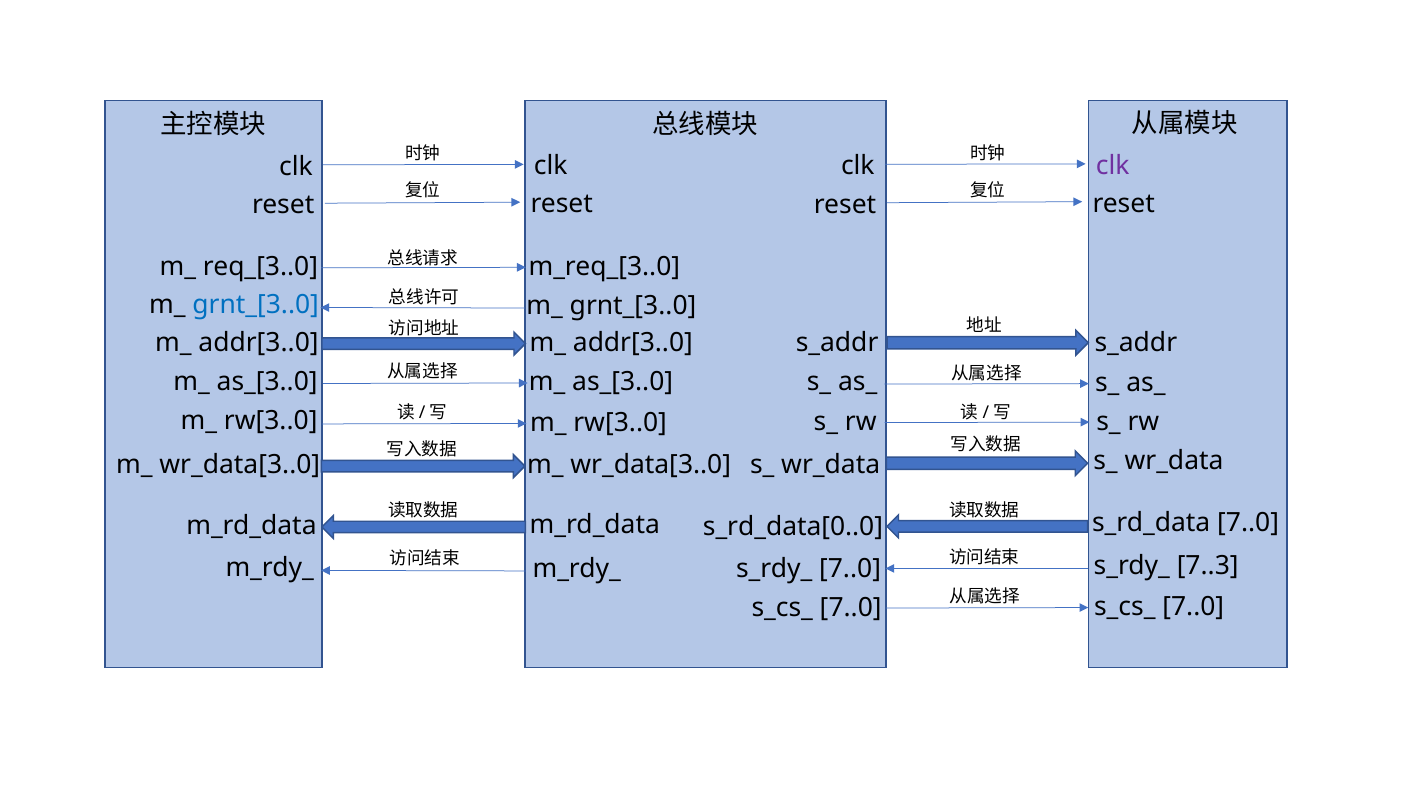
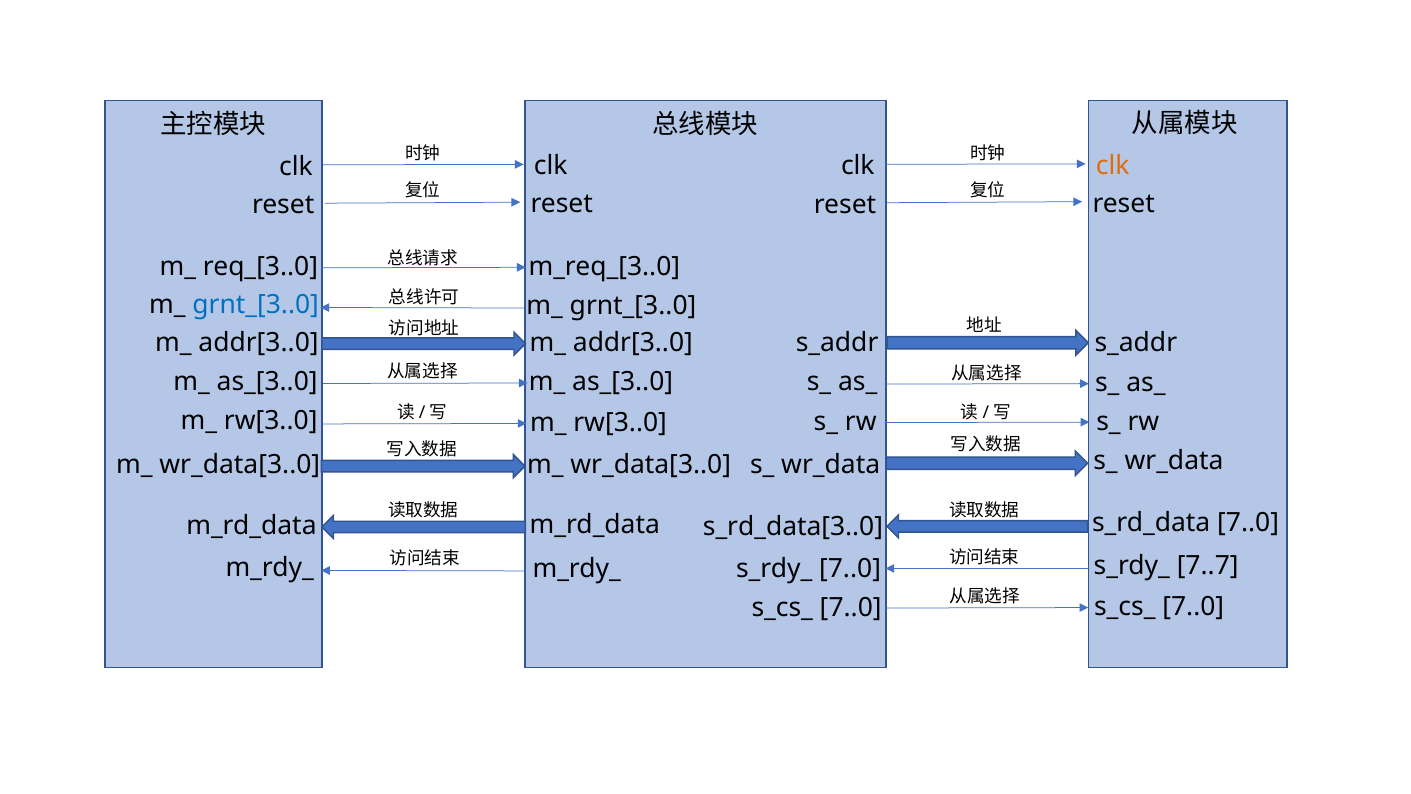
clk colour: purple -> orange (1113, 166)
s_rd_data[0..0: s_rd_data[0..0 -> s_rd_data[3..0 (793, 527)
7..3: 7..3 -> 7..7 (1208, 566)
